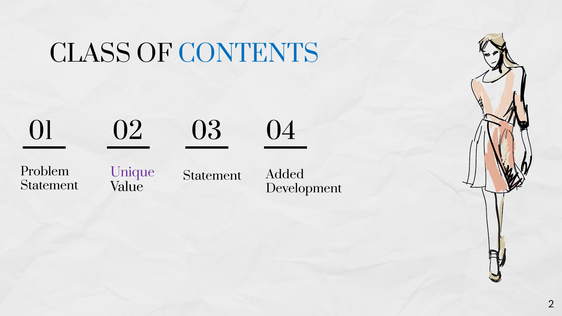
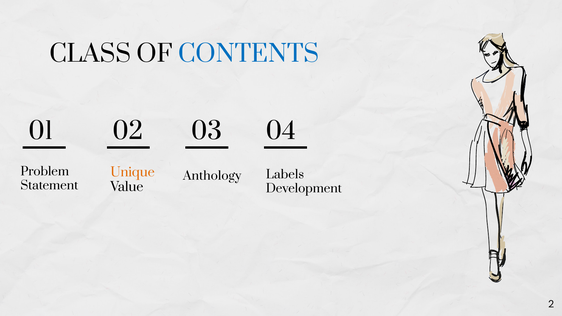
Unique colour: purple -> orange (133, 172)
Added: Added -> Labels (285, 175)
Statement: Statement -> Anthology (212, 176)
